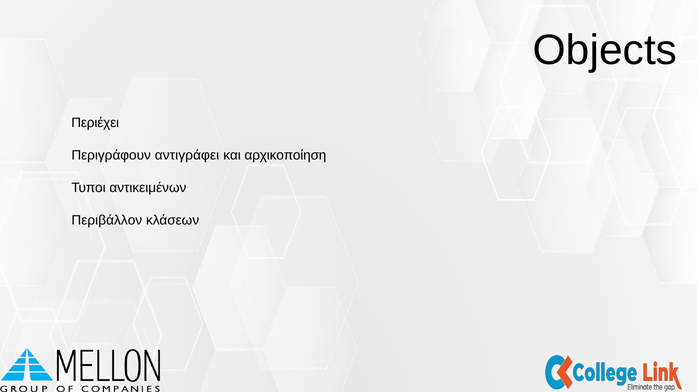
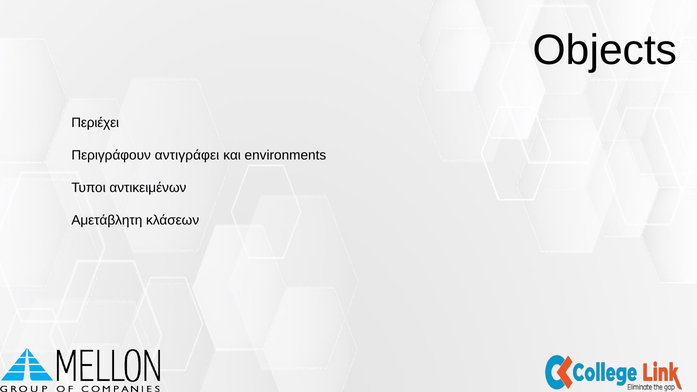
αρχικοποίηση: αρχικοποίηση -> environments (285, 155)
Περιβάλλον: Περιβάλλον -> Αμετάβλητη (107, 221)
